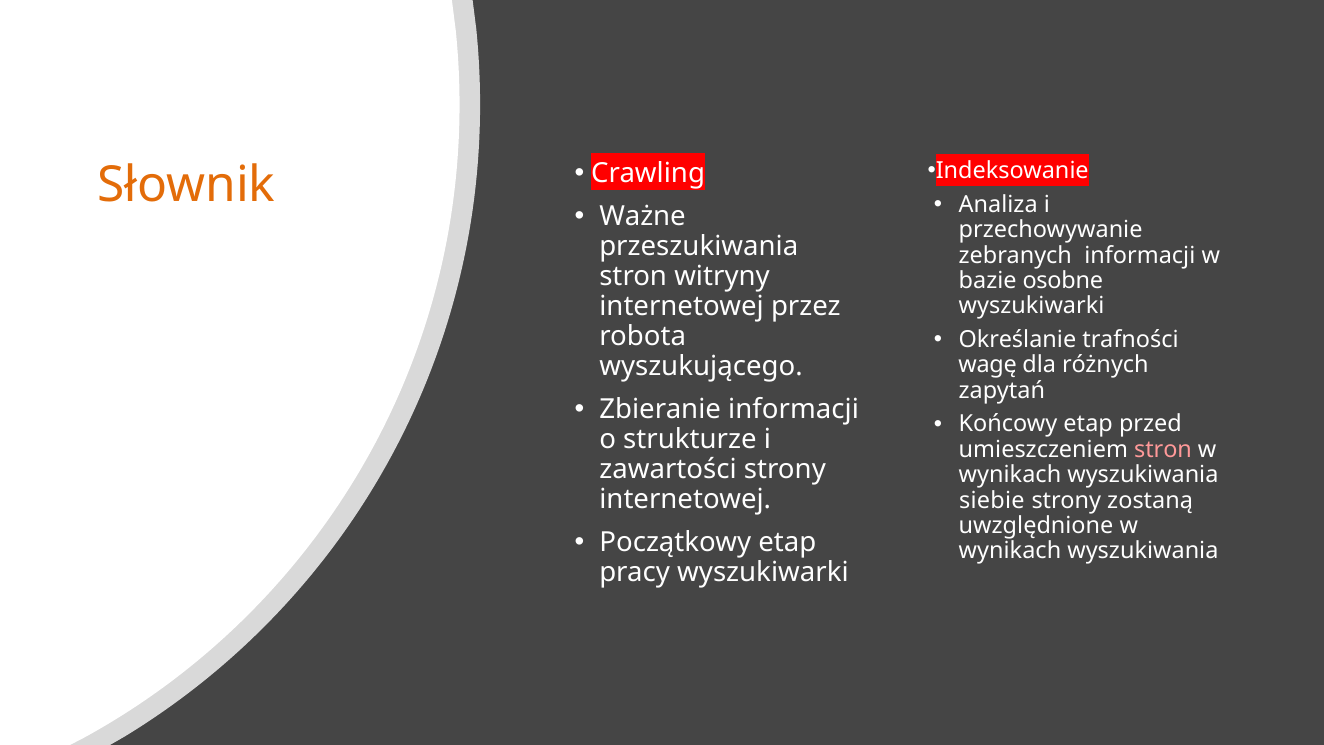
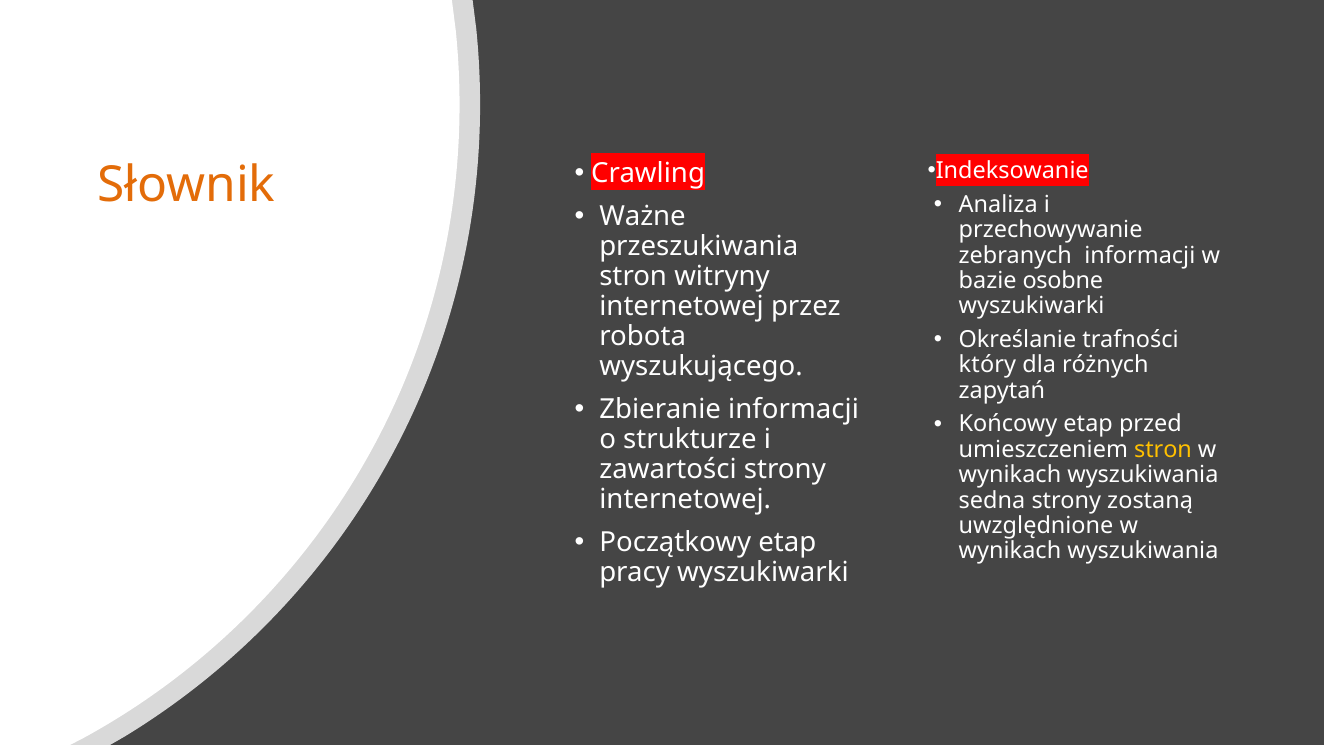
wagę: wagę -> który (987, 365)
stron colour: pink -> yellow (1163, 449)
siebie: siebie -> sedna (992, 500)
